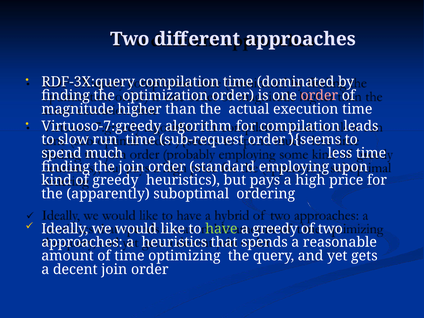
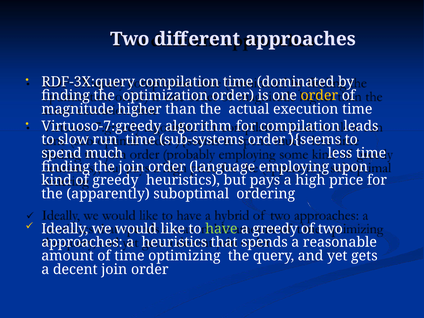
order colour: pink -> yellow (319, 95)
sub-request: sub-request -> sub-systems (202, 140)
standard: standard -> language (222, 167)
